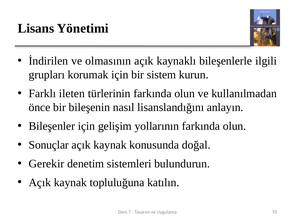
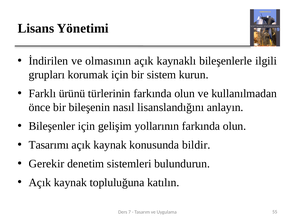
ileten: ileten -> ürünü (72, 93)
Sonuçlar: Sonuçlar -> Tasarımı (49, 144)
doğal: doğal -> bildir (196, 144)
